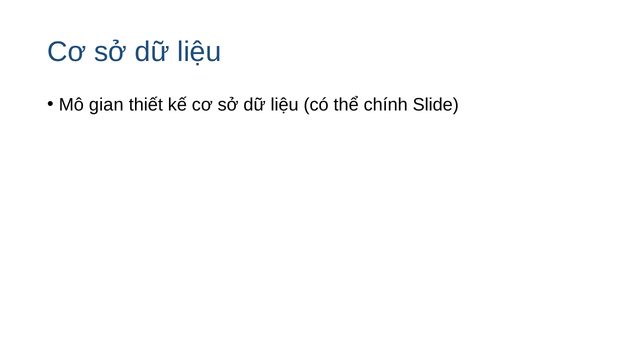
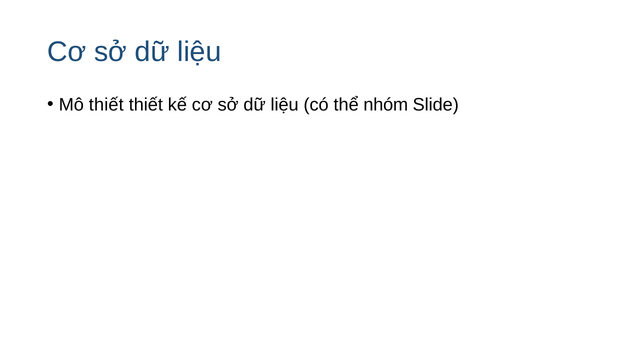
Mô gian: gian -> thiết (106, 105)
chính: chính -> nhóm (386, 105)
